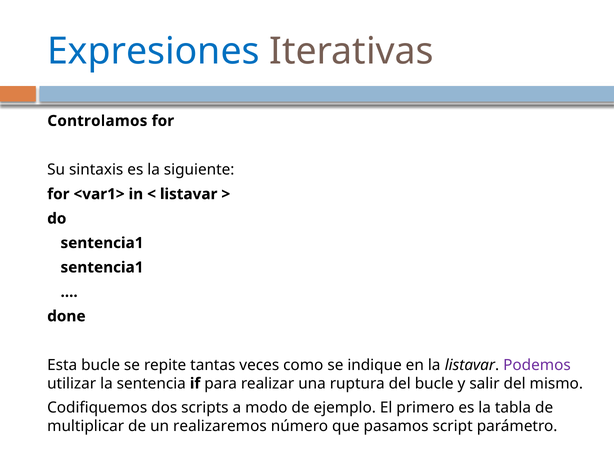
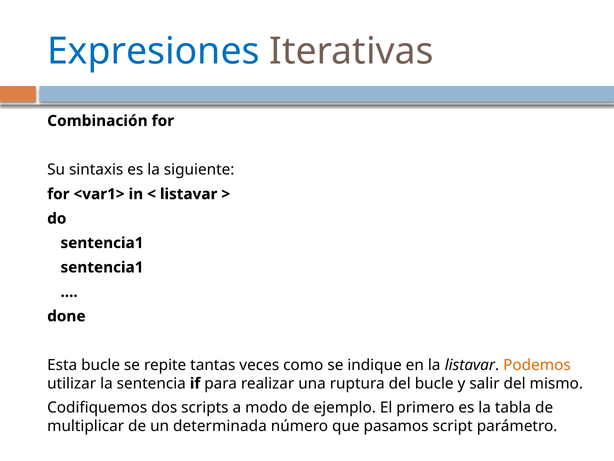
Controlamos: Controlamos -> Combinación (97, 121)
Podemos colour: purple -> orange (537, 365)
realizaremos: realizaremos -> determinada (220, 426)
